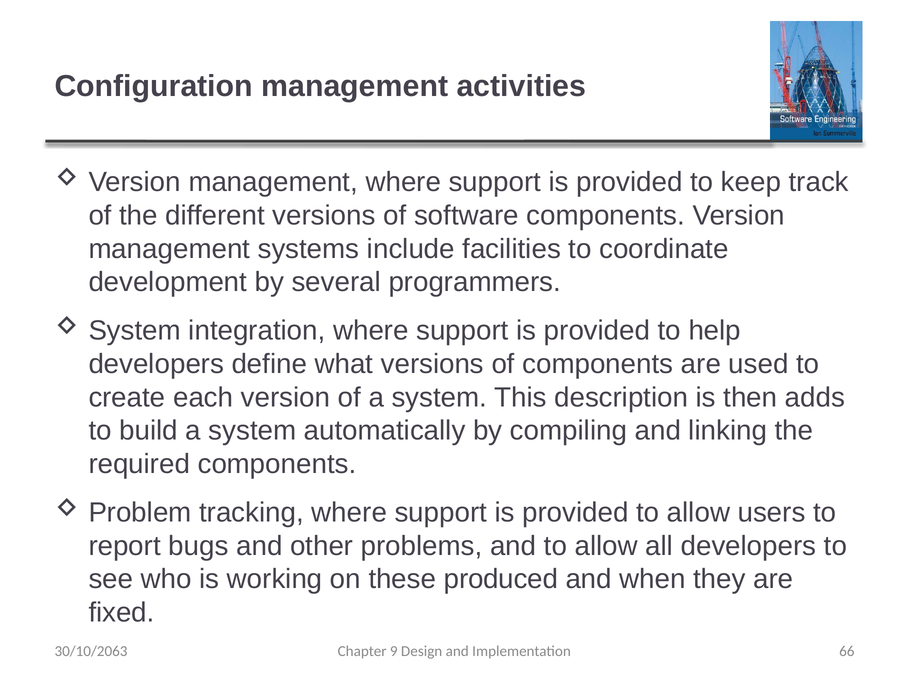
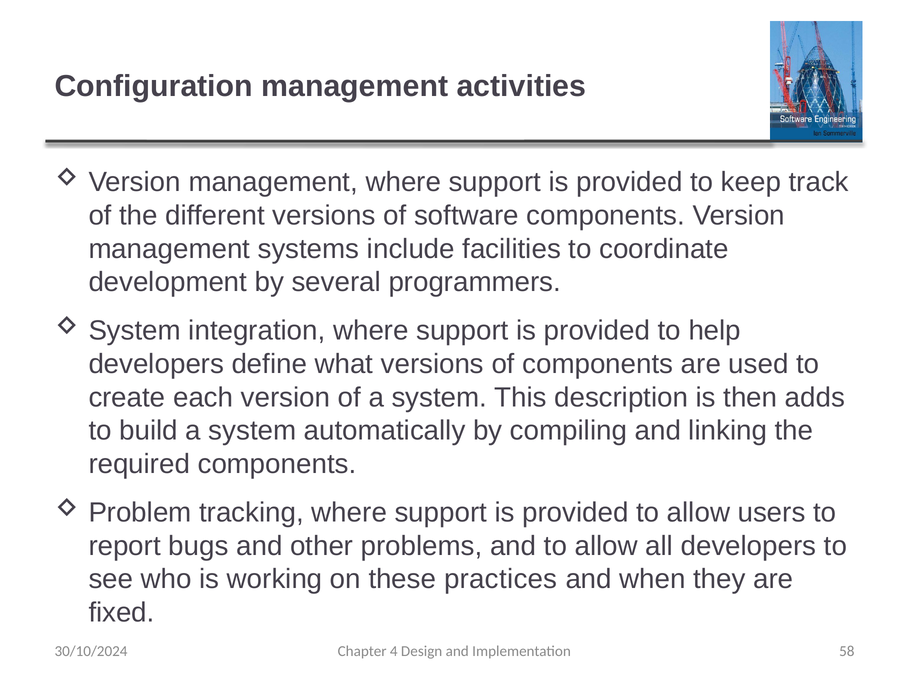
produced: produced -> practices (501, 579)
9: 9 -> 4 (394, 651)
66: 66 -> 58 (847, 651)
30/10/2063: 30/10/2063 -> 30/10/2024 (91, 651)
